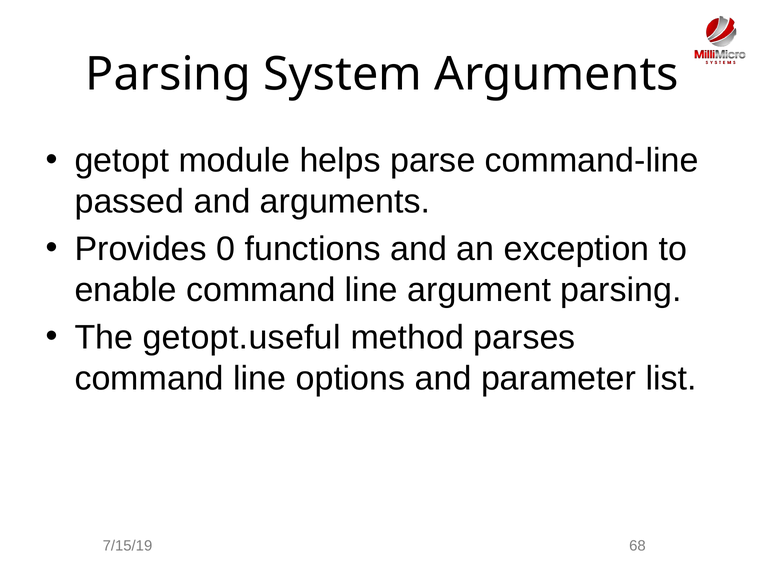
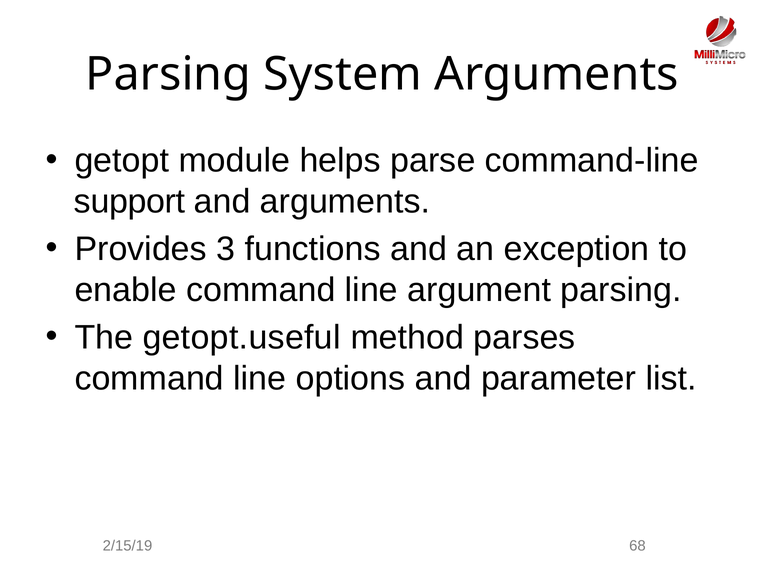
passed: passed -> support (130, 201)
0: 0 -> 3 (226, 249)
7/15/19: 7/15/19 -> 2/15/19 (127, 546)
